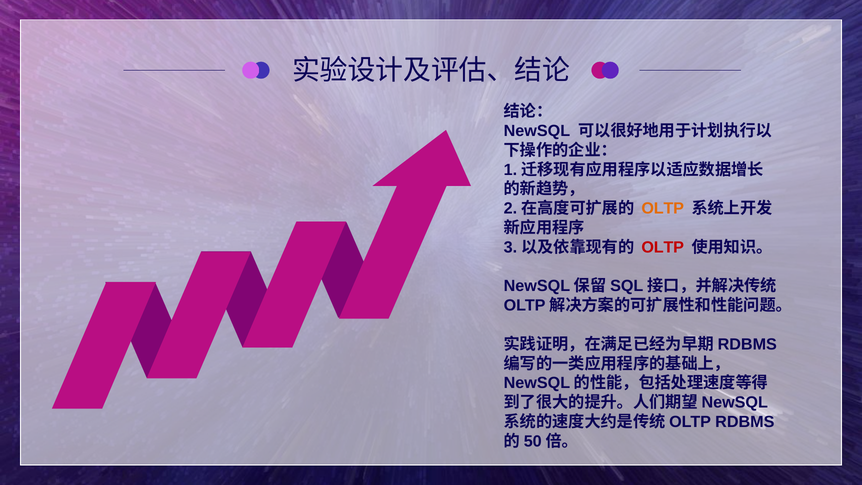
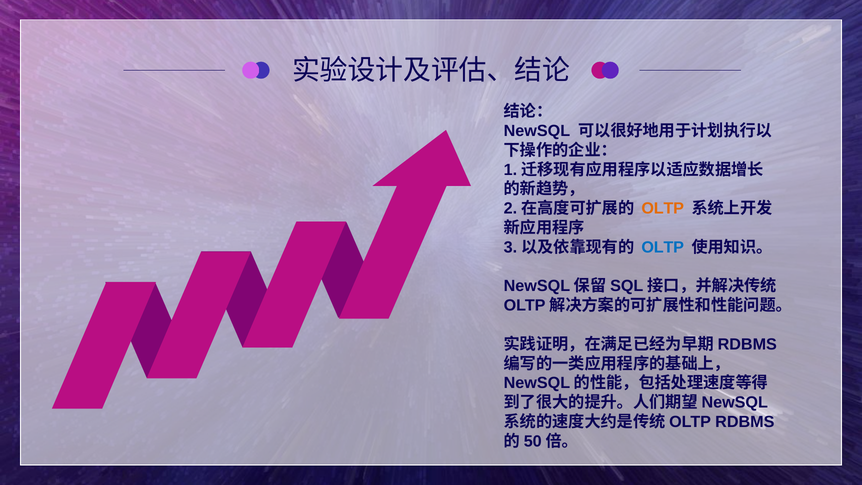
OLTP colour: red -> blue (663, 247)
